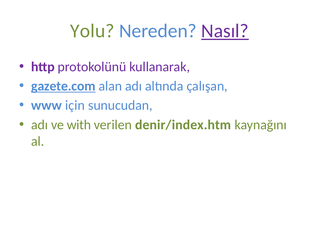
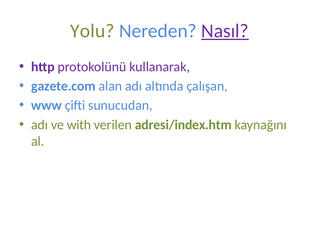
gazete.com underline: present -> none (63, 86)
için: için -> çifti (75, 105)
denir/index.htm: denir/index.htm -> adresi/index.htm (183, 124)
